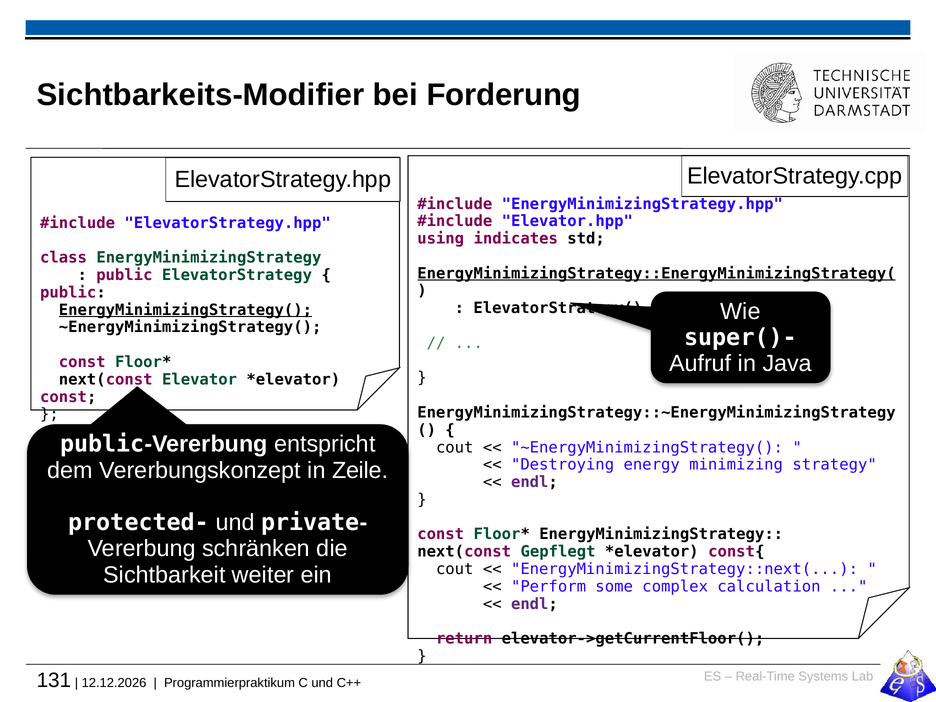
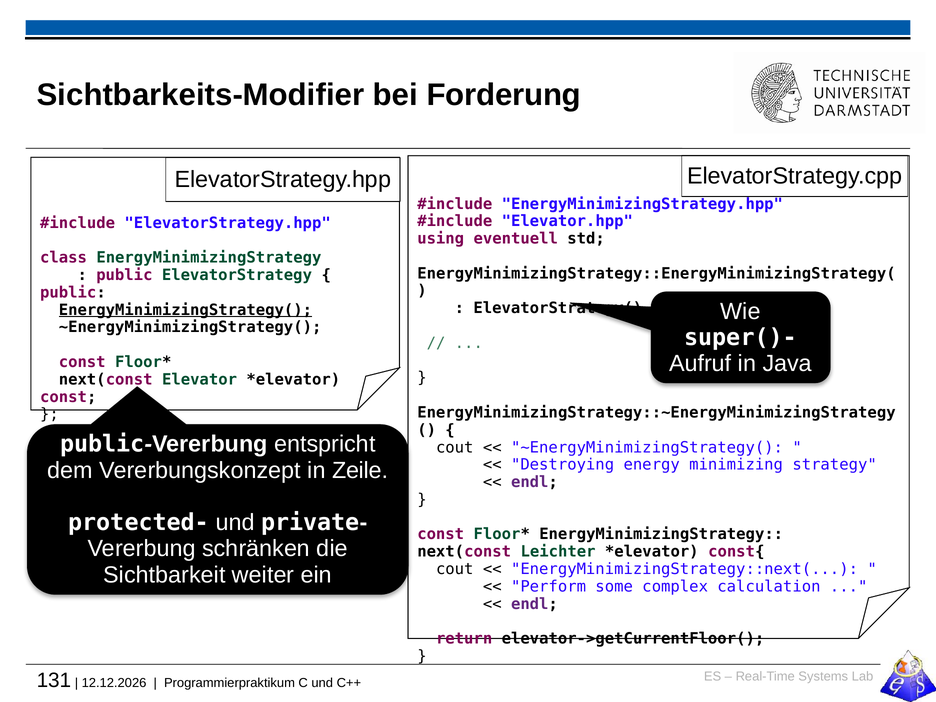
indicates: indicates -> eventuell (516, 239)
EnergyMinimizingStrategy::EnergyMinimizingStrategy( underline: present -> none (656, 273)
Gepflegt: Gepflegt -> Leichter (558, 552)
